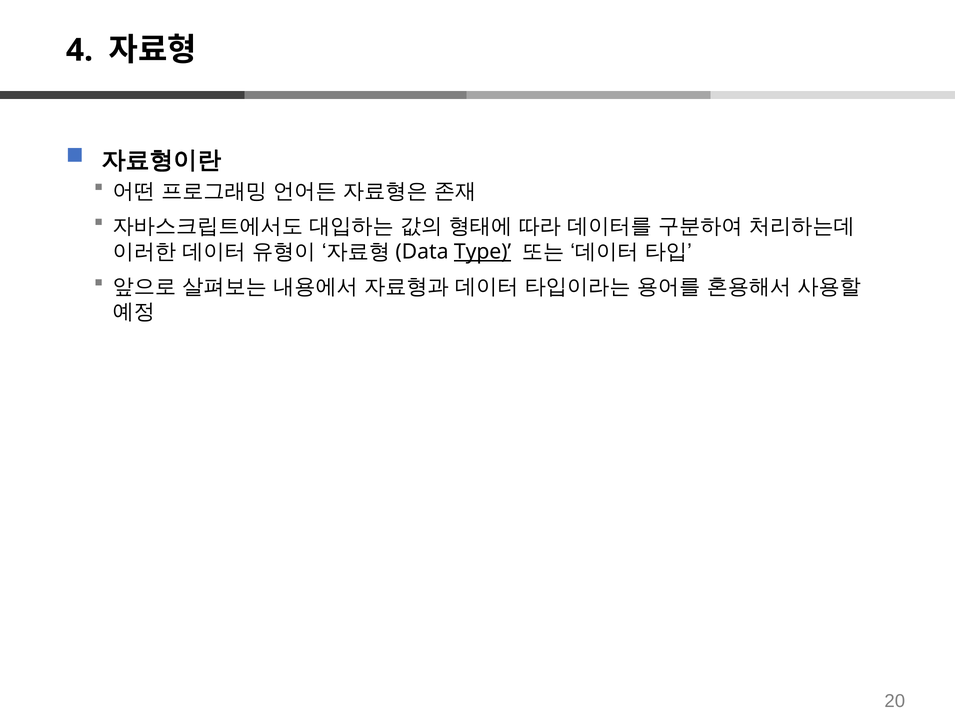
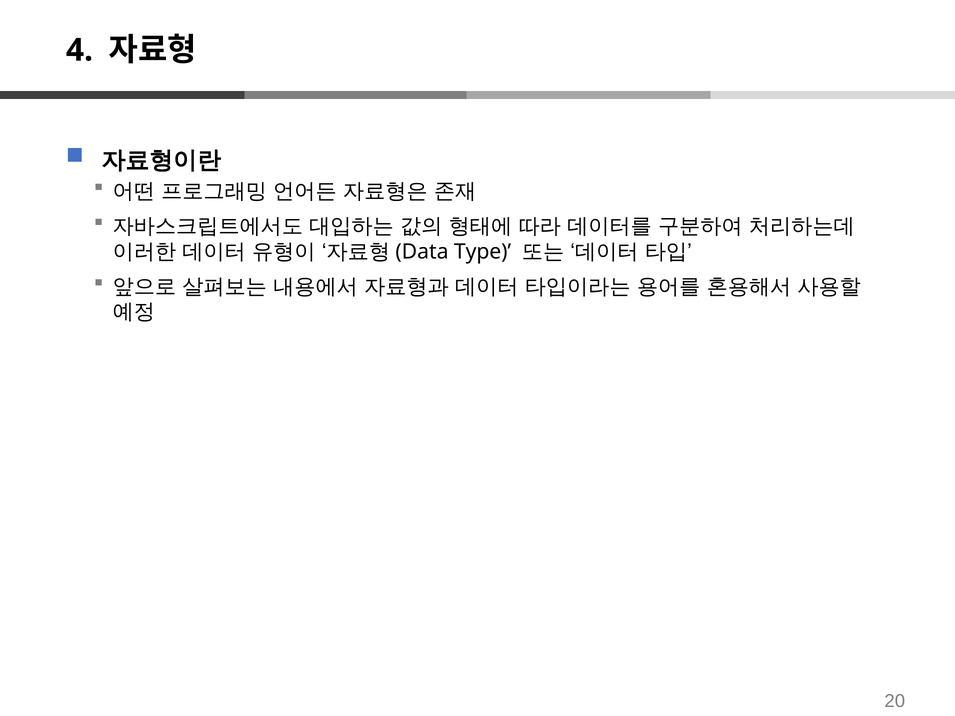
Type underline: present -> none (483, 252)
